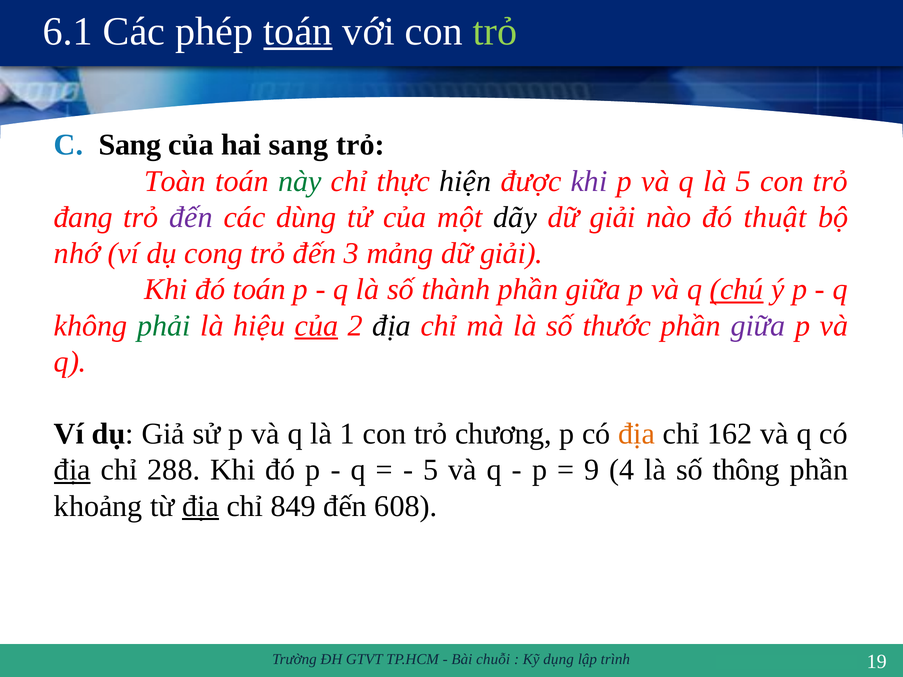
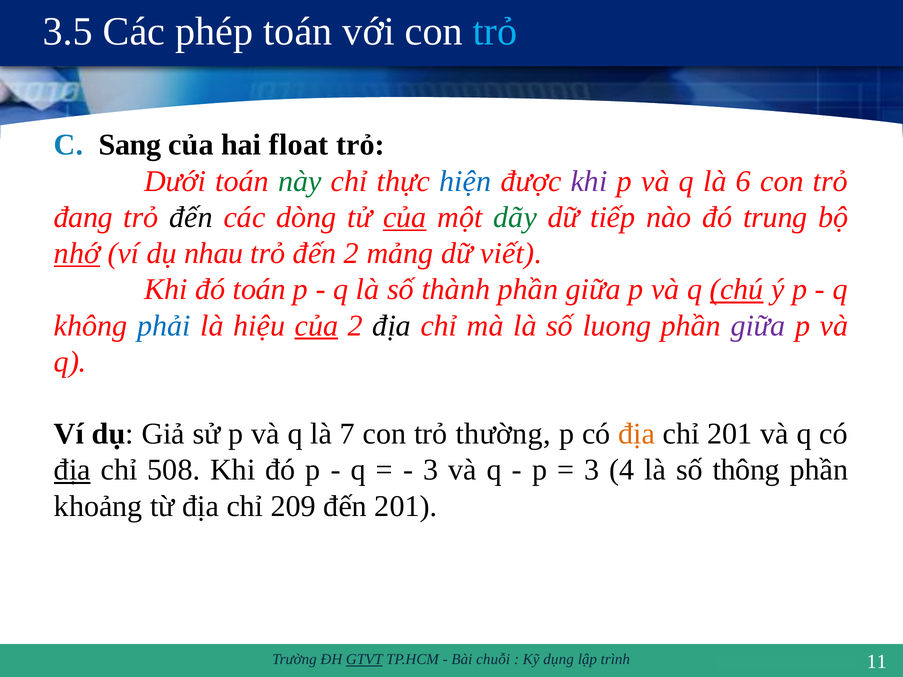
6.1: 6.1 -> 3.5 (68, 31)
toán underline: present -> none (298, 31)
trỏ colour: light green -> light blue (495, 31)
hai sang: sang -> float (299, 145)
Toàn: Toàn -> Dưới (175, 181)
hiện colour: black -> blue (465, 181)
là 5: 5 -> 6 (743, 181)
đến colour: purple -> black (191, 217)
dùng: dùng -> dòng (306, 217)
của underline: none -> present (405, 217)
dãy colour: black -> green (515, 217)
giải: giải -> tiếp (613, 217)
thuật: thuật -> trung (775, 217)
nhớ underline: none -> present (77, 253)
cong: cong -> nhau (214, 253)
đến 3: 3 -> 2 (352, 253)
mảng dữ giải: giải -> viết (511, 253)
phải colour: green -> blue (164, 326)
thước: thước -> luong (617, 326)
1: 1 -> 7 (347, 434)
chương: chương -> thường (503, 434)
chỉ 162: 162 -> 201 (730, 434)
288: 288 -> 508 (174, 470)
5: 5 -> 3 (431, 470)
9: 9 -> 3 (592, 470)
địa underline: present -> none (201, 506)
849: 849 -> 209 (293, 506)
đến 608: 608 -> 201 (406, 506)
GTVT underline: none -> present (364, 660)
19: 19 -> 11 (877, 662)
